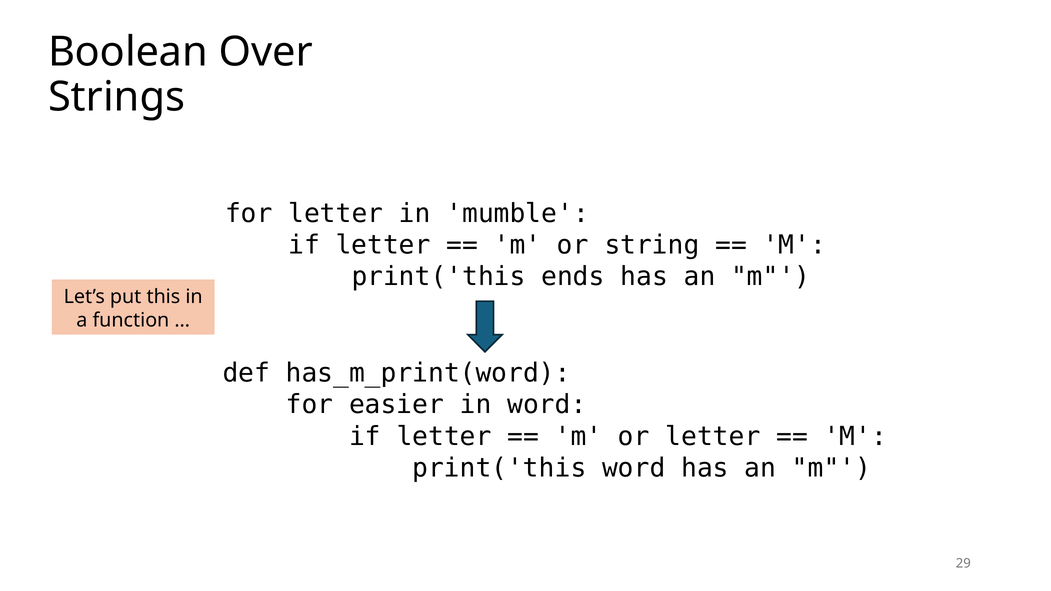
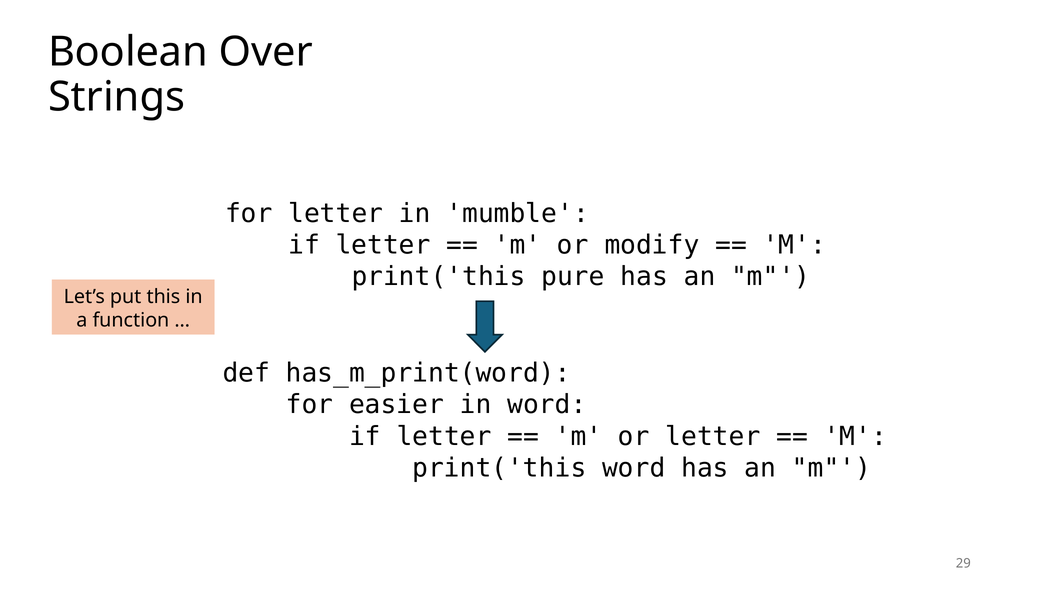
string: string -> modify (652, 245)
ends: ends -> pure (573, 277)
